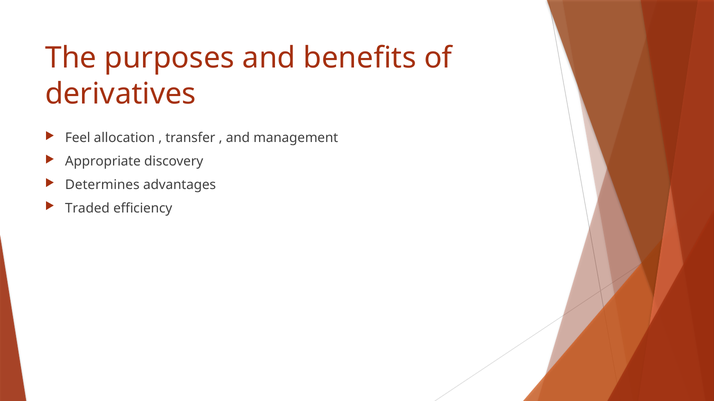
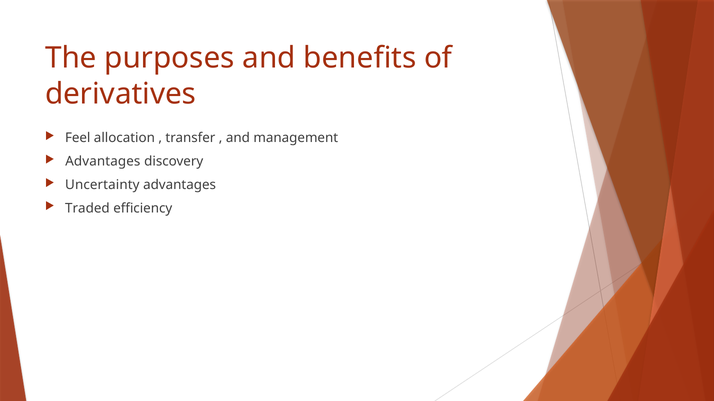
Appropriate: Appropriate -> Advantages (103, 162)
Determines: Determines -> Uncertainty (102, 185)
